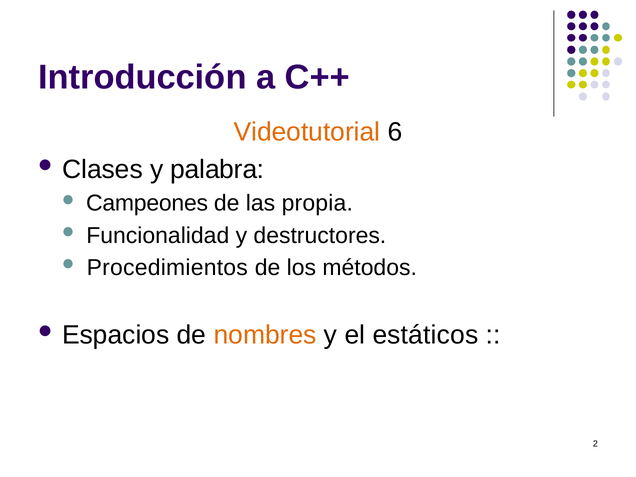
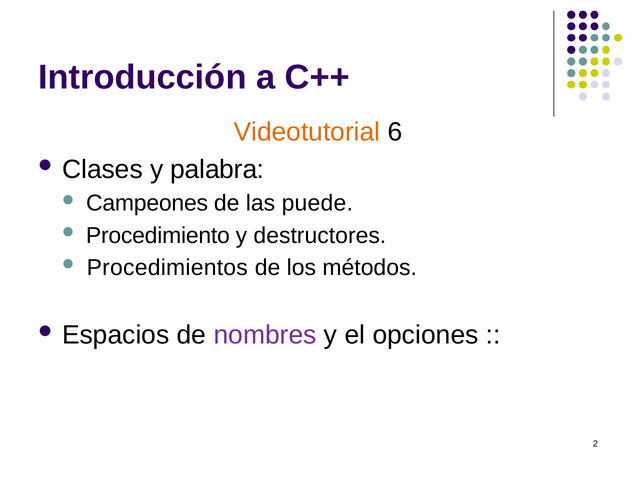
propia: propia -> puede (317, 203)
Funcionalidad: Funcionalidad -> Procedimiento (158, 235)
nombres colour: orange -> purple (265, 335)
estáticos: estáticos -> opciones (426, 335)
